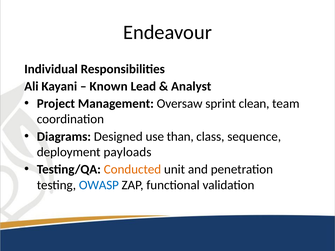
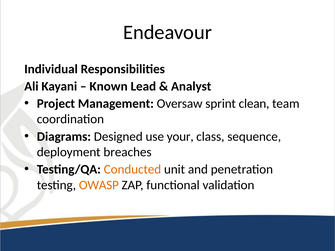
than: than -> your (180, 137)
payloads: payloads -> breaches (128, 152)
OWASP colour: blue -> orange (99, 185)
